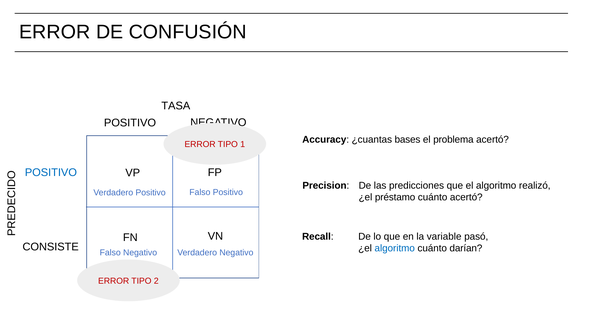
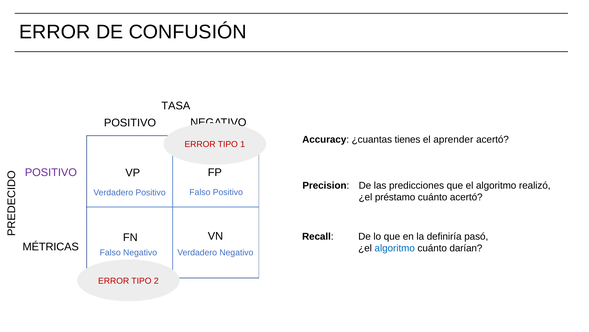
bases: bases -> tienes (407, 139)
problema: problema -> aprender (453, 139)
POSITIVO colour: blue -> purple (51, 172)
variable: variable -> definiría (444, 236)
CONSISTE: CONSISTE -> MÉTRICAS (51, 246)
